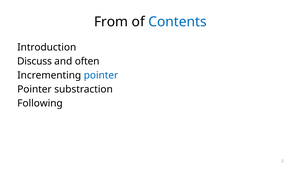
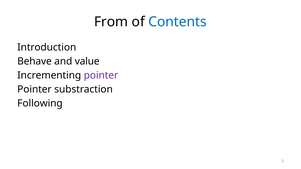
Discuss: Discuss -> Behave (35, 61)
often: often -> value (87, 61)
pointer colour: blue -> purple (101, 75)
